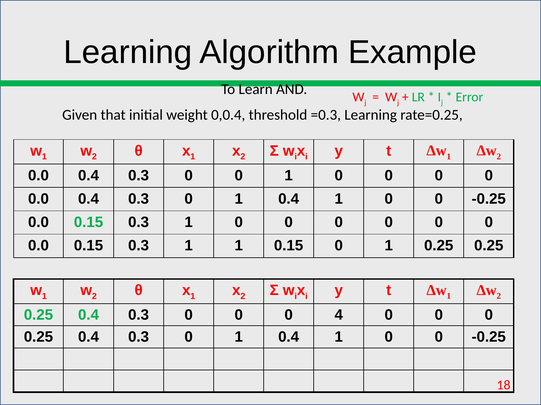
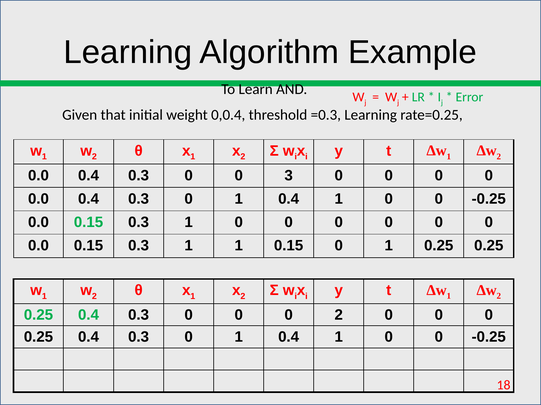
0 0 1: 1 -> 3 (289, 176)
0 4: 4 -> 2 (339, 315)
